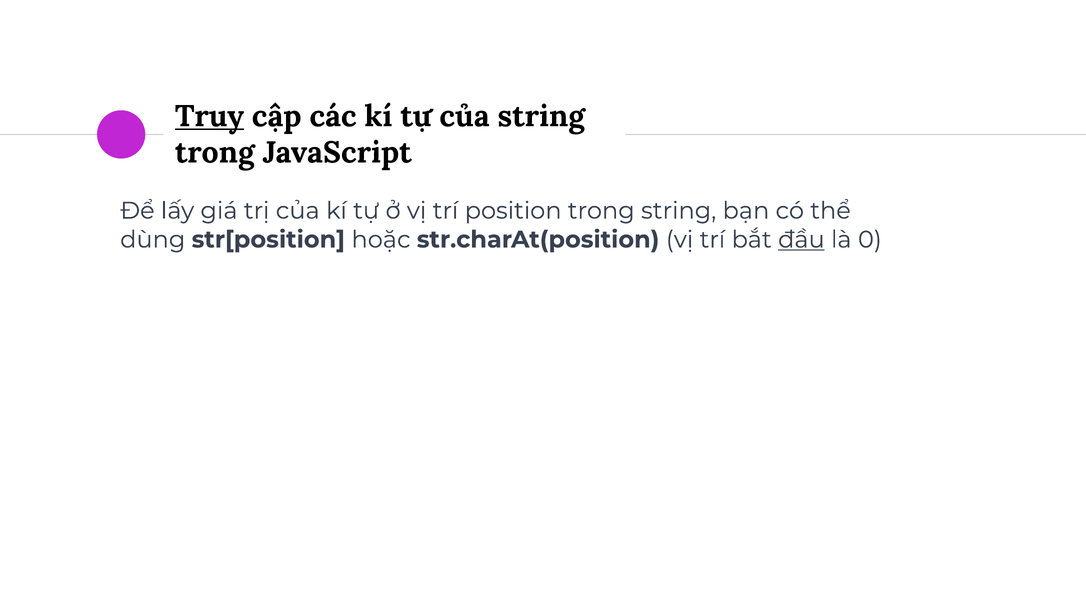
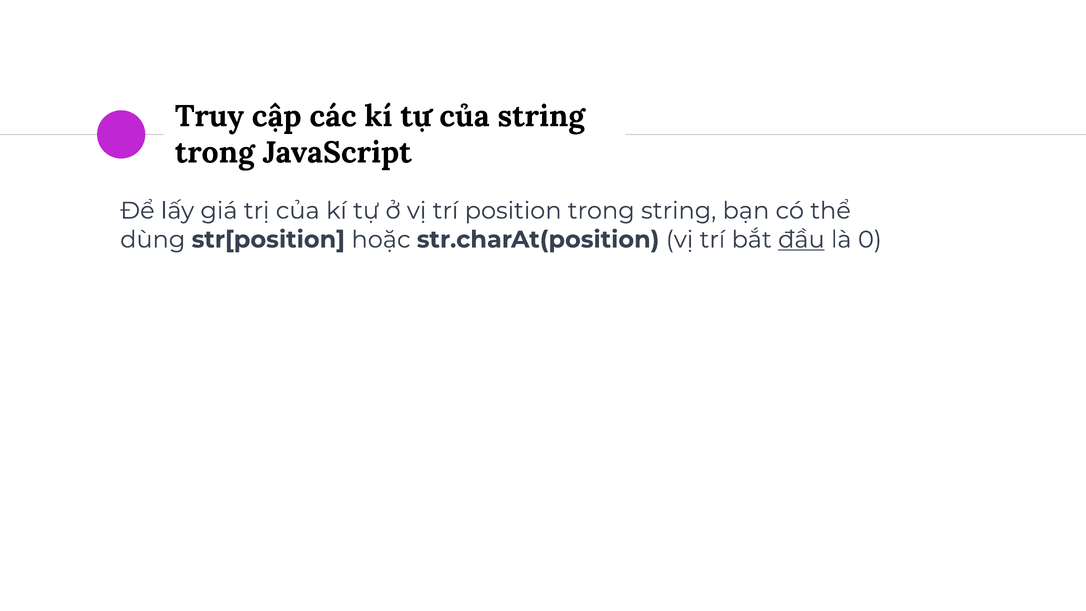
Truy underline: present -> none (209, 116)
